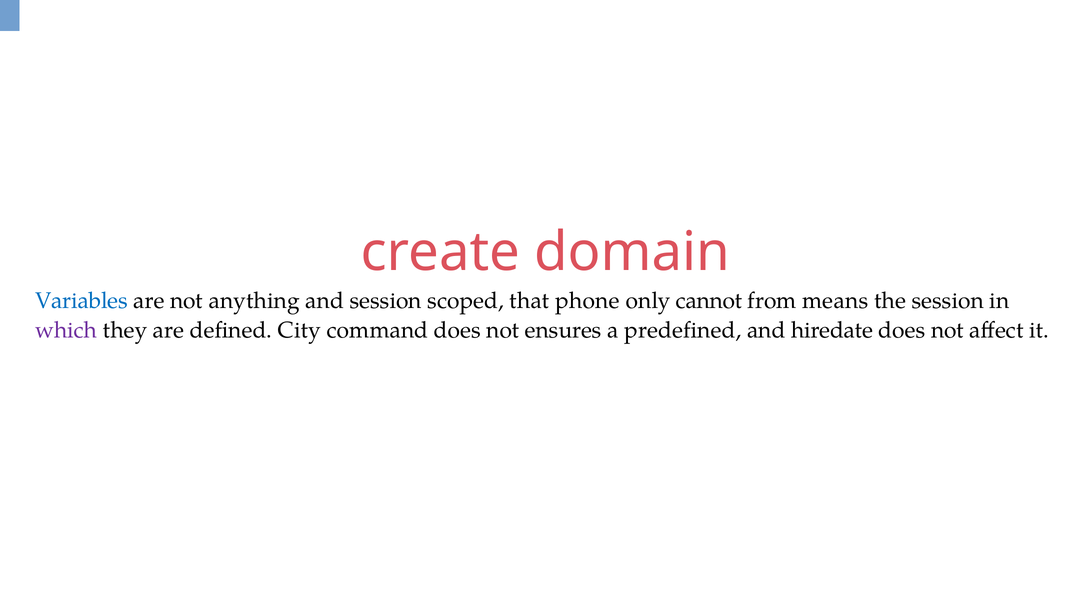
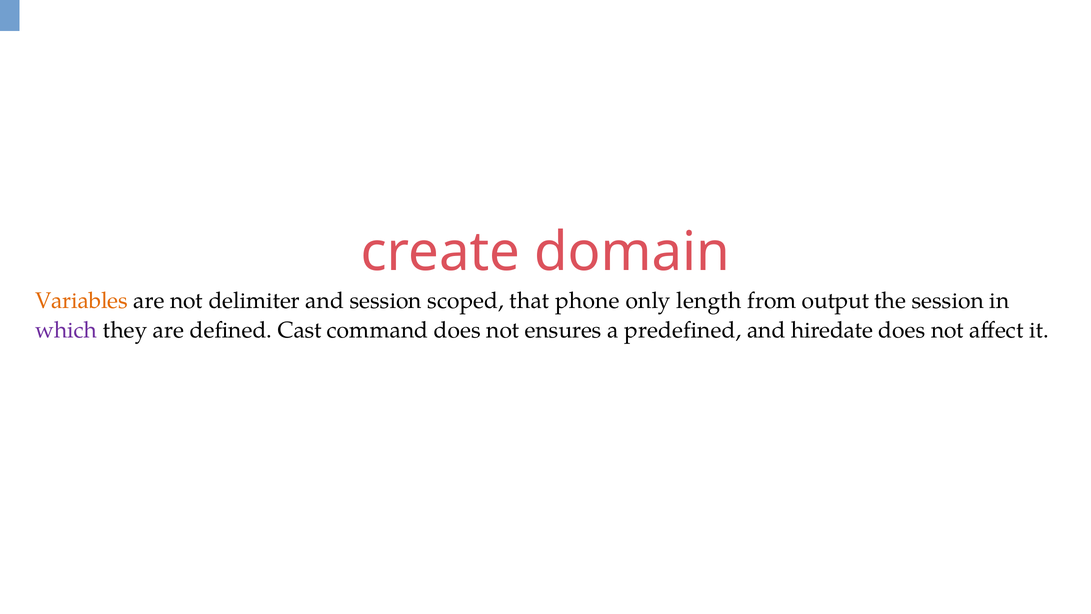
Variables colour: blue -> orange (81, 301)
anything: anything -> delimiter (254, 301)
cannot: cannot -> length (709, 301)
means: means -> output (835, 301)
City: City -> Cast (300, 330)
